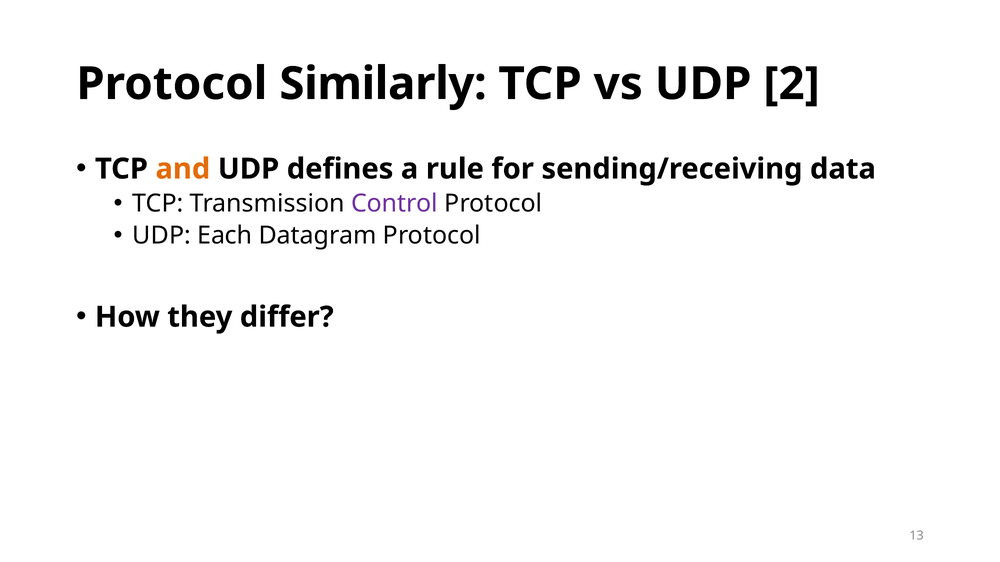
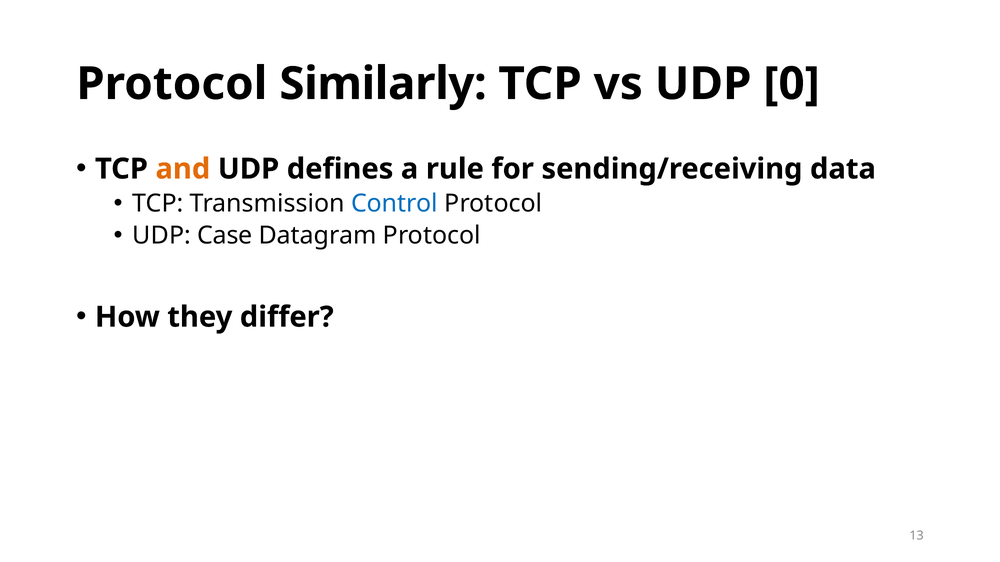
2: 2 -> 0 (792, 84)
Control colour: purple -> blue (395, 204)
Each: Each -> Case (225, 236)
